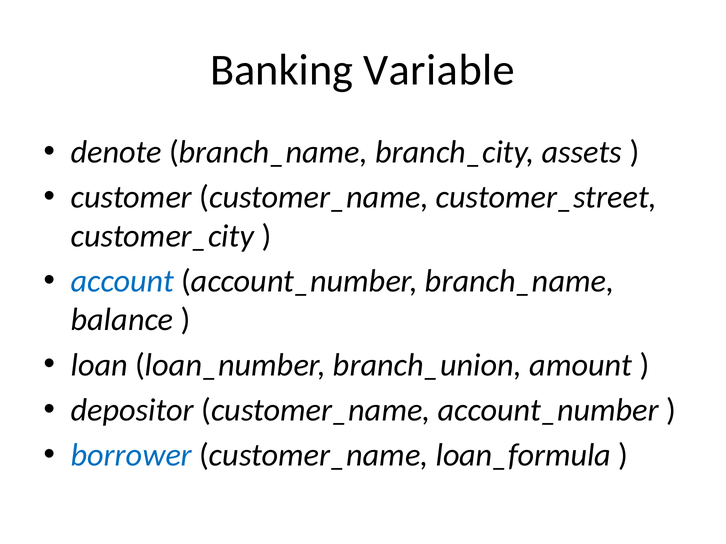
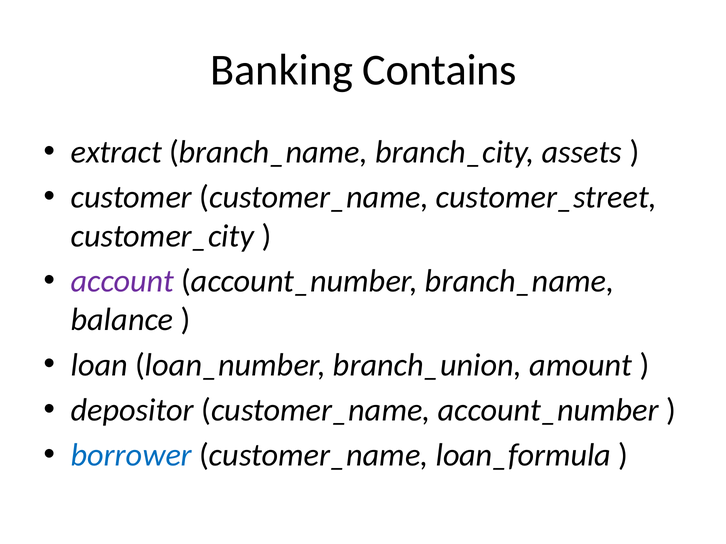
Variable: Variable -> Contains (440, 70)
denote: denote -> extract (116, 152)
account colour: blue -> purple (122, 281)
